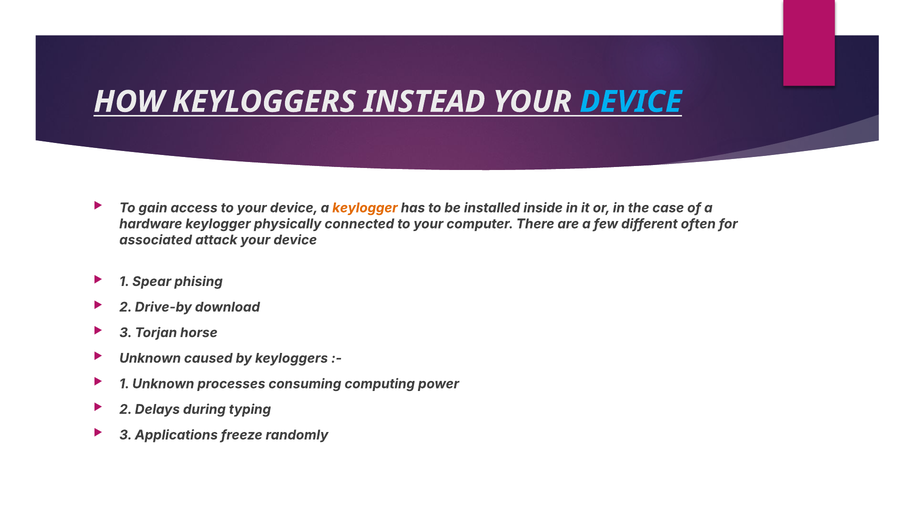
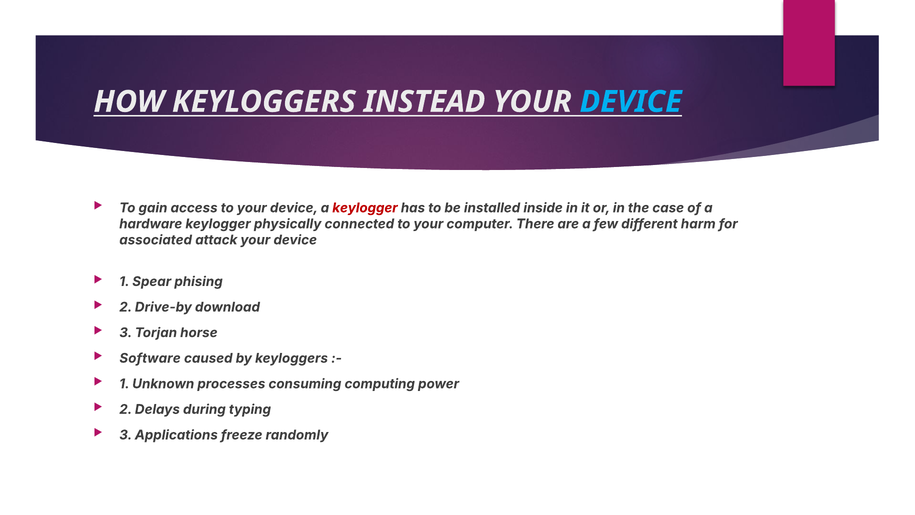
keylogger colour: orange -> red (365, 208)
often: often -> harm (698, 224)
Unknown: Unknown -> Software (150, 358)
